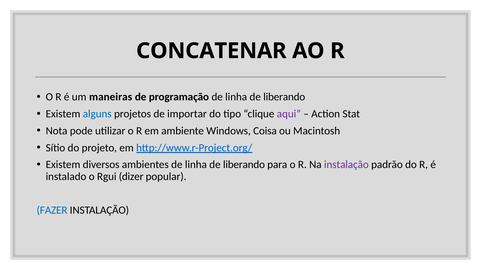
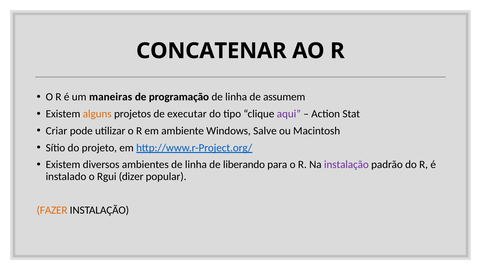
liberando: liberando -> assumem (284, 97)
alguns colour: blue -> orange (97, 114)
importar: importar -> executar (187, 114)
Nota: Nota -> Criar (57, 131)
Coisa: Coisa -> Salve (265, 131)
FAZER colour: blue -> orange (52, 211)
